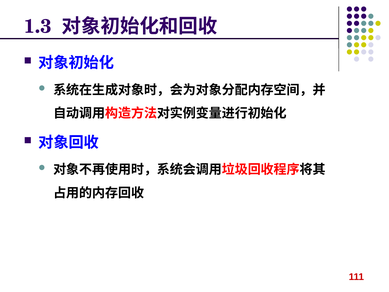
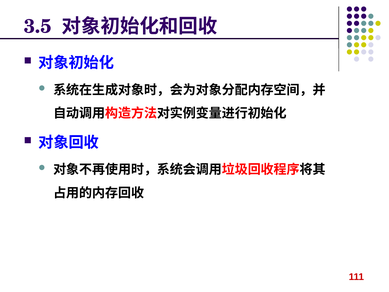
1.3: 1.3 -> 3.5 (38, 26)
